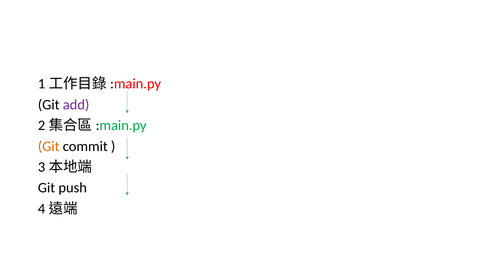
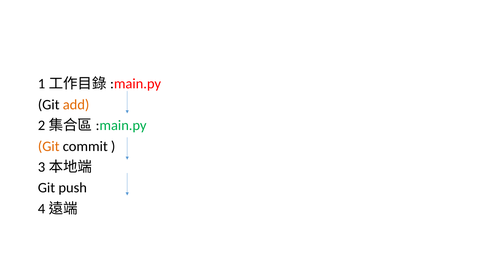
add colour: purple -> orange (76, 105)
